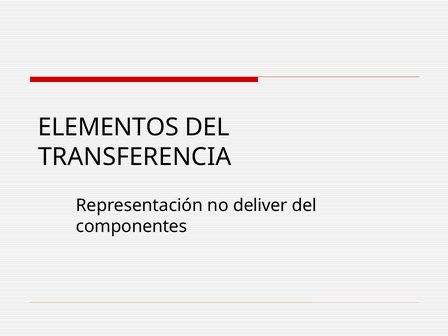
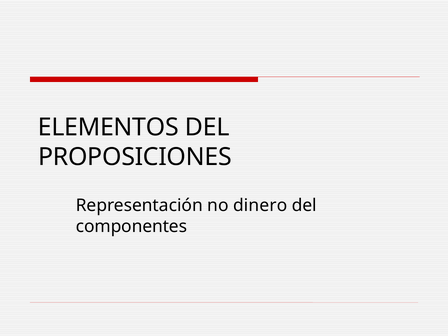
TRANSFERENCIA: TRANSFERENCIA -> PROPOSICIONES (135, 157)
deliver: deliver -> dinero (260, 205)
